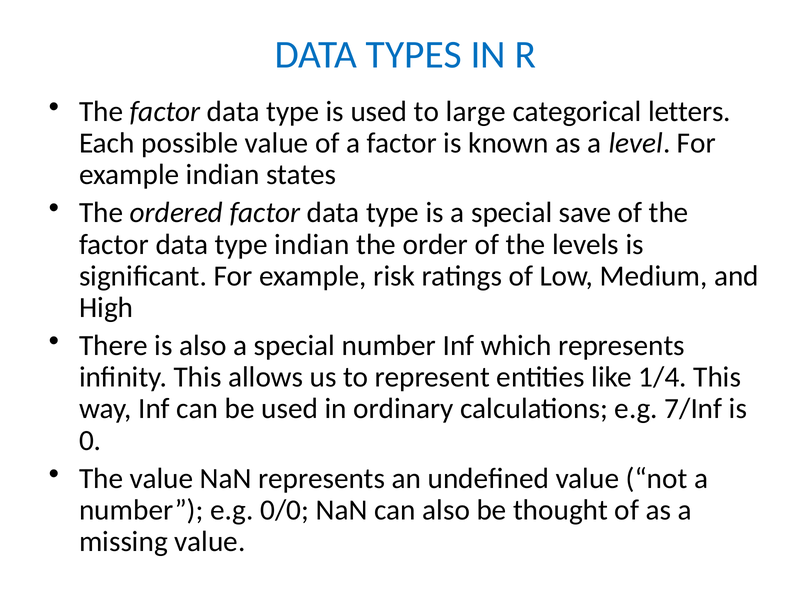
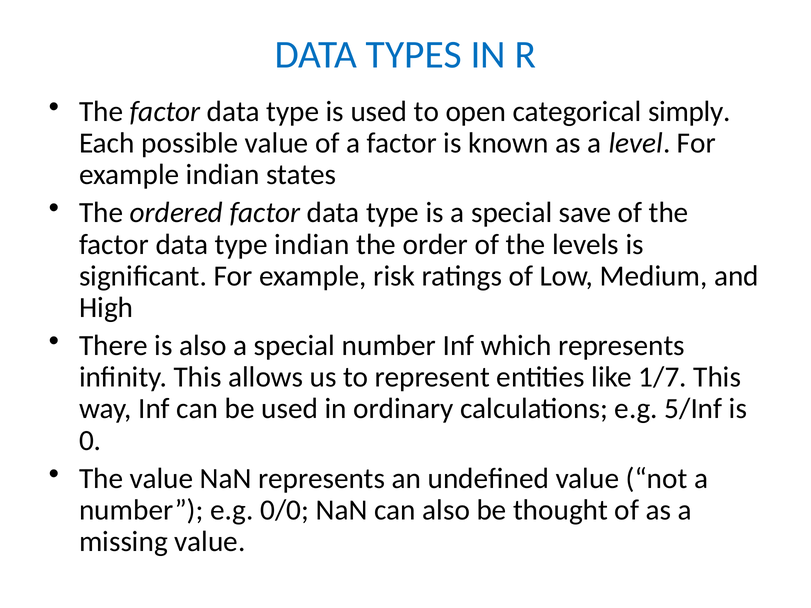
large: large -> open (476, 112)
letters: letters -> simply (689, 112)
1/4: 1/4 -> 1/7 (663, 377)
7/Inf: 7/Inf -> 5/Inf (693, 409)
